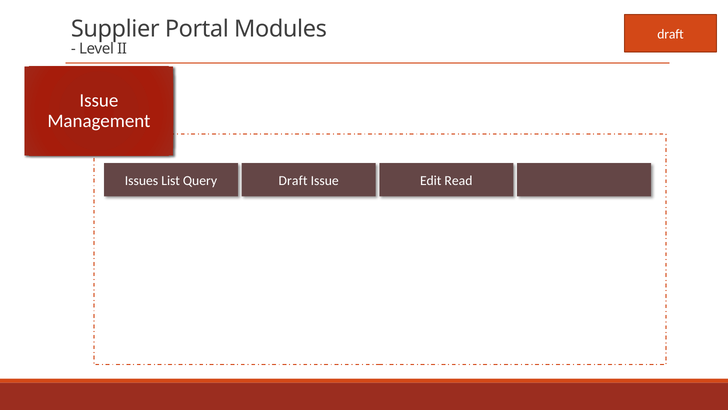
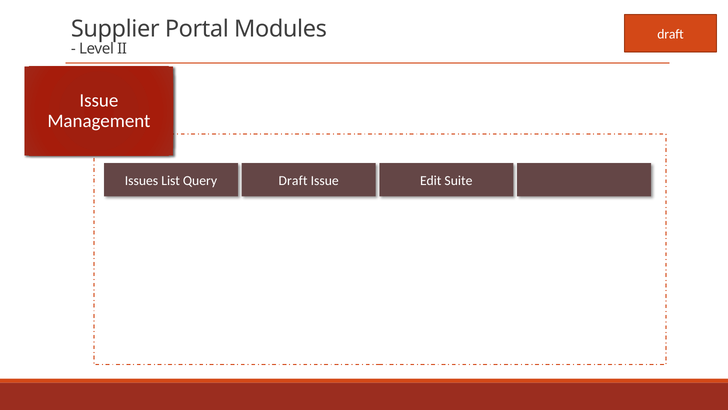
Read: Read -> Suite (458, 180)
